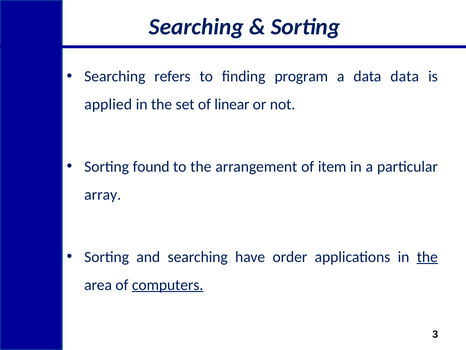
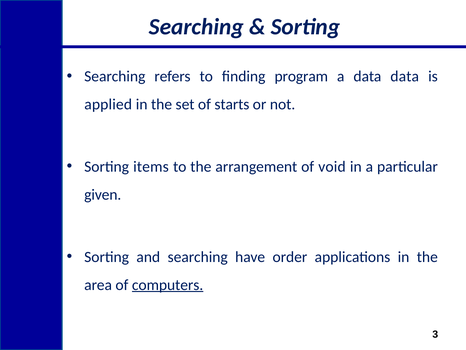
linear: linear -> starts (232, 104)
found: found -> items (151, 166)
item: item -> void (332, 166)
array: array -> given (103, 194)
the underline: present -> none (427, 257)
